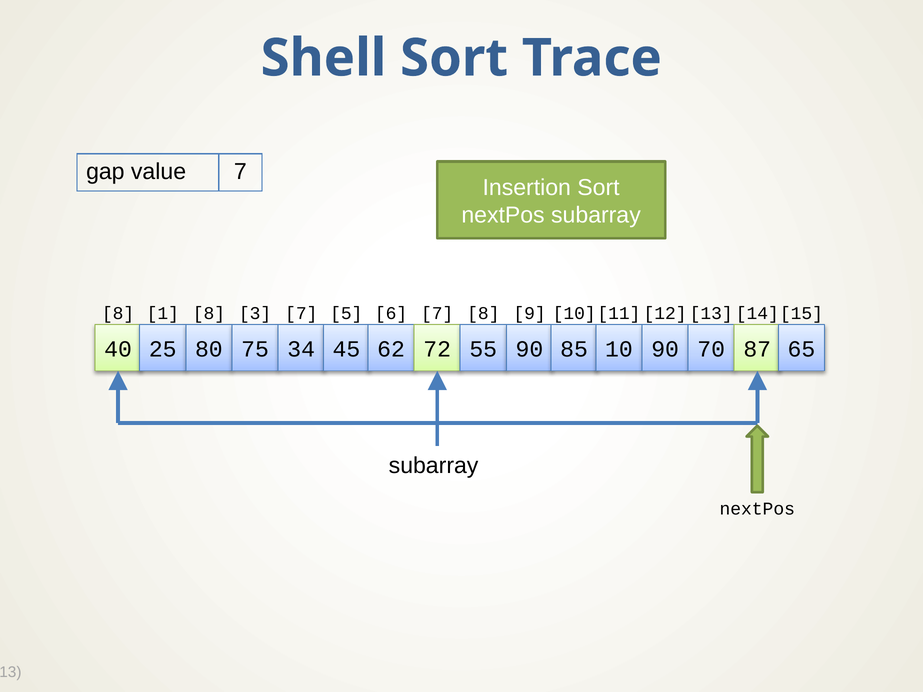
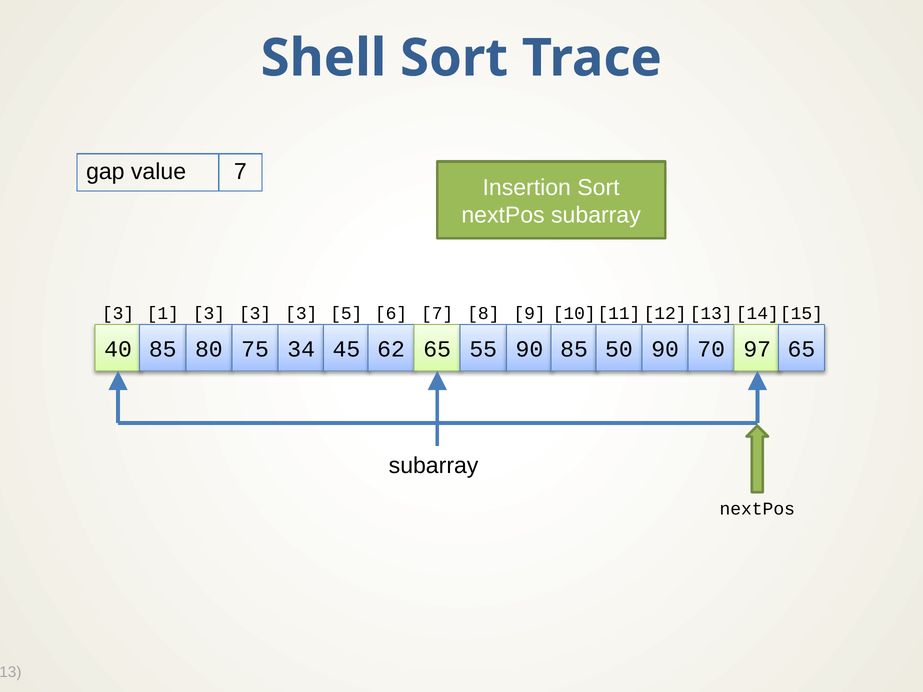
8: 8 -> 3 (118, 314)
1 8: 8 -> 3 (209, 314)
7: 7 -> 3 (301, 314)
40 25: 25 -> 85 (163, 349)
62 72: 72 -> 65 (437, 349)
10: 10 -> 50 (619, 349)
87: 87 -> 97 (757, 349)
